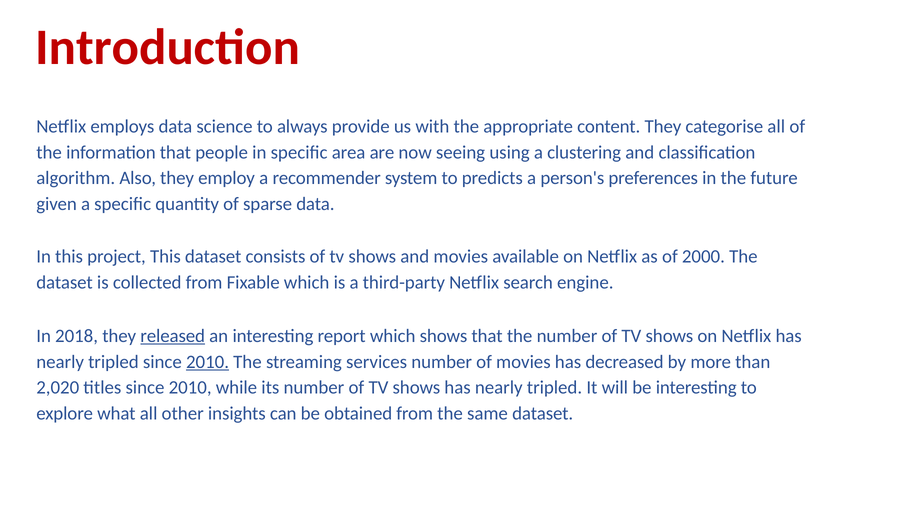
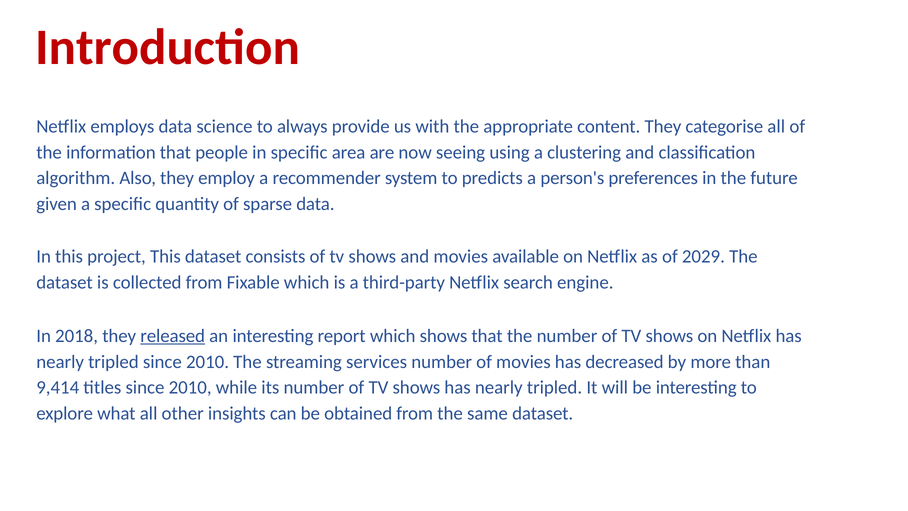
2000: 2000 -> 2029 (703, 256)
2010 underline: present -> none (208, 362)
2,020: 2,020 -> 9,414 (58, 387)
